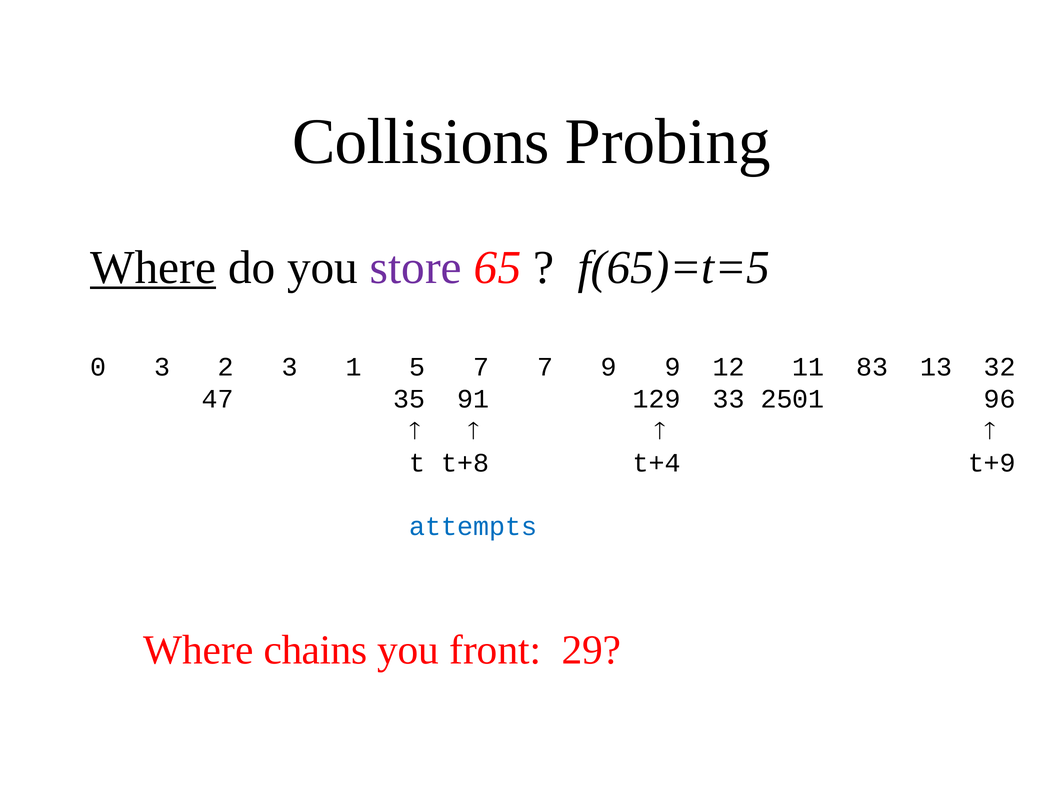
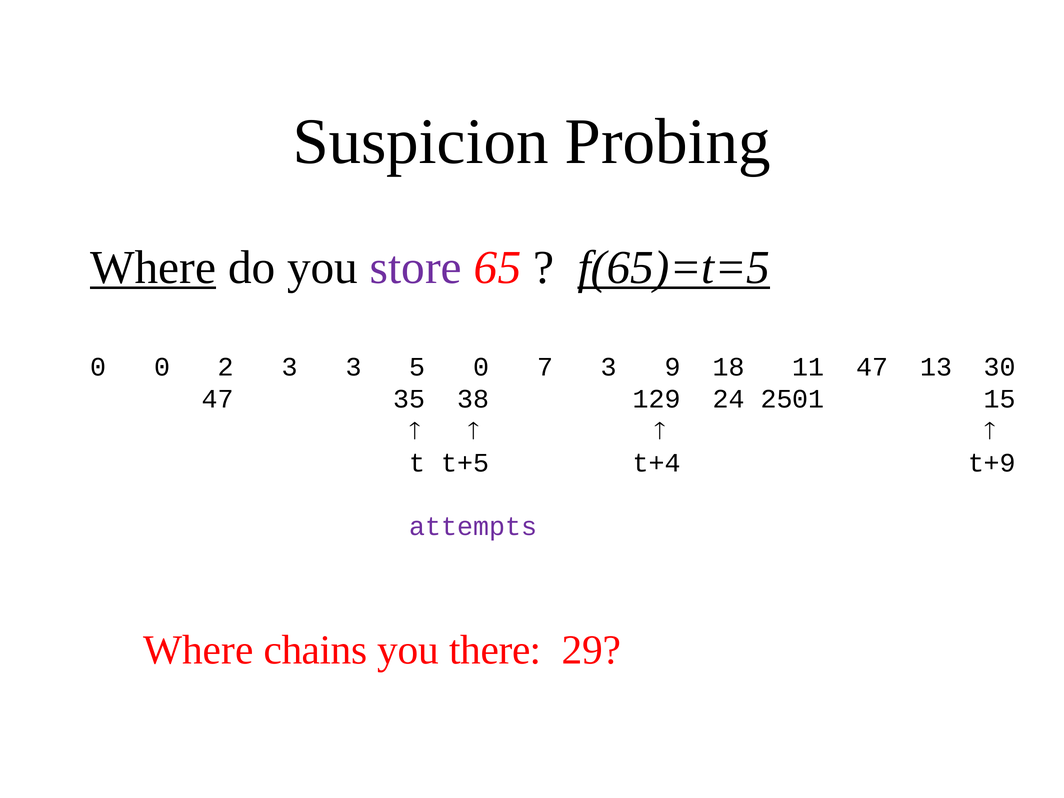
Collisions: Collisions -> Suspicion (421, 142)
f(65)=t=5 underline: none -> present (674, 267)
0 3: 3 -> 0 (162, 367)
3 1: 1 -> 3 (354, 367)
5 7: 7 -> 0 (481, 367)
7 9: 9 -> 3 (609, 367)
12: 12 -> 18 (729, 367)
11 83: 83 -> 47 (872, 367)
32: 32 -> 30 (1000, 367)
91: 91 -> 38 (473, 399)
33: 33 -> 24 (729, 399)
96: 96 -> 15 (1000, 399)
t+8: t+8 -> t+5 (465, 463)
attempts colour: blue -> purple (473, 527)
front: front -> there (495, 650)
